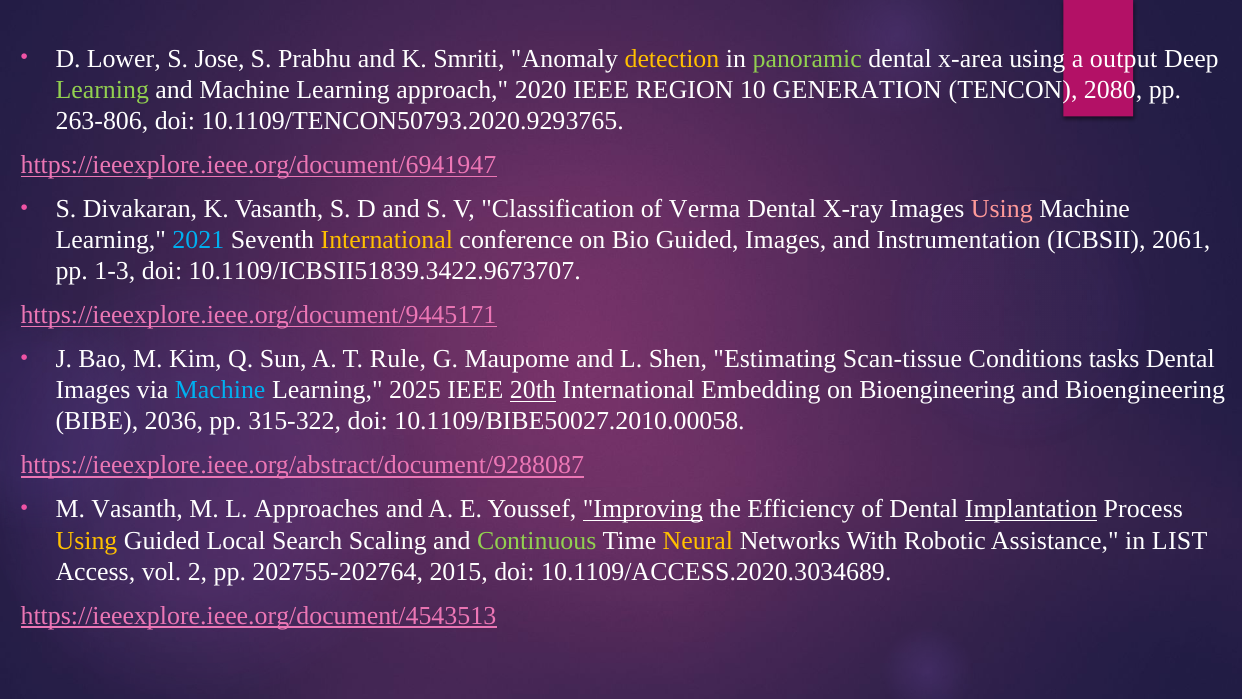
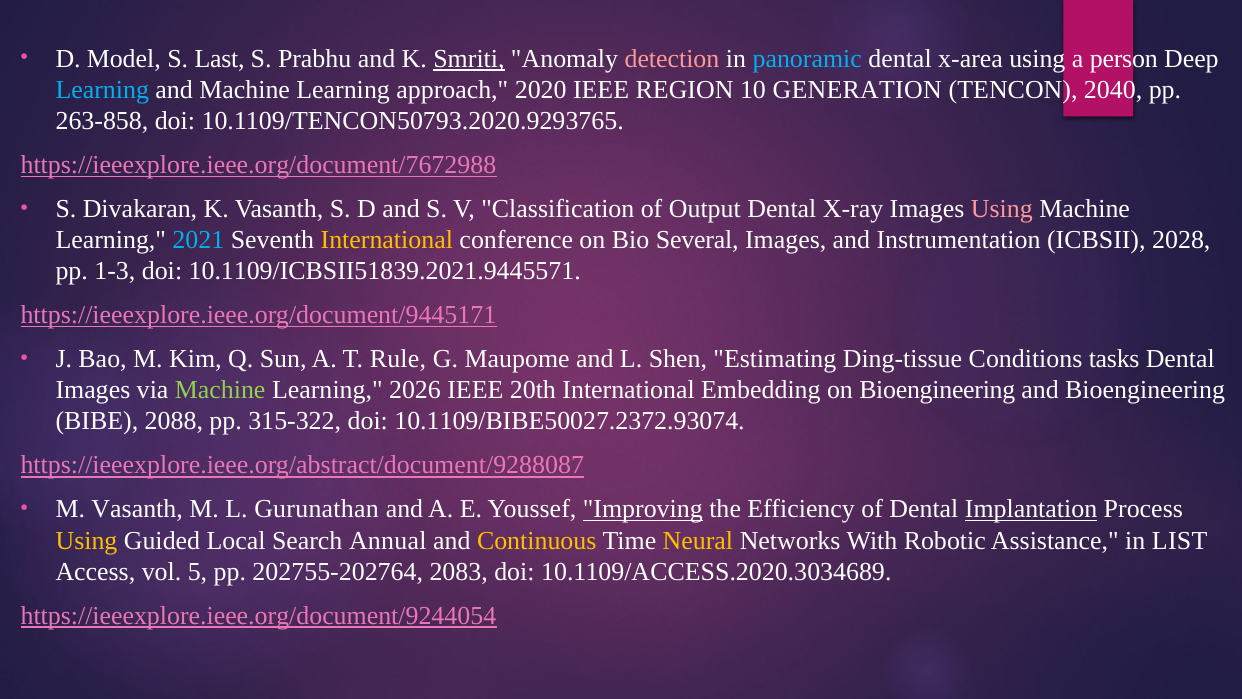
Lower: Lower -> Model (124, 59)
Jose: Jose -> Last (220, 59)
Smriti underline: none -> present (469, 59)
detection colour: yellow -> pink (672, 59)
panoramic colour: light green -> light blue (807, 59)
output: output -> person (1124, 59)
Learning colour: light green -> light blue (102, 90)
2080: 2080 -> 2040 (1113, 90)
263-806: 263-806 -> 263-858 (102, 121)
https://ieeexplore.ieee.org/document/6941947: https://ieeexplore.ieee.org/document/6941947 -> https://ieeexplore.ieee.org/document/7672988 (258, 165)
Verma: Verma -> Output (705, 209)
Bio Guided: Guided -> Several (697, 240)
2061: 2061 -> 2028 (1181, 240)
10.1109/ICBSII51839.3422.9673707: 10.1109/ICBSII51839.3422.9673707 -> 10.1109/ICBSII51839.2021.9445571 (385, 271)
Scan-tissue: Scan-tissue -> Ding-tissue (902, 359)
Machine colour: light blue -> light green (220, 390)
2025: 2025 -> 2026 (415, 390)
20th underline: present -> none (533, 390)
2036: 2036 -> 2088 (174, 421)
10.1109/BIBE50027.2010.00058: 10.1109/BIBE50027.2010.00058 -> 10.1109/BIBE50027.2372.93074 (570, 421)
Approaches: Approaches -> Gurunathan (317, 509)
Scaling: Scaling -> Annual (388, 540)
Continuous colour: light green -> yellow (537, 540)
2: 2 -> 5 (198, 571)
2015: 2015 -> 2083 (459, 571)
https://ieeexplore.ieee.org/document/4543513: https://ieeexplore.ieee.org/document/4543513 -> https://ieeexplore.ieee.org/document/9244054 (258, 615)
